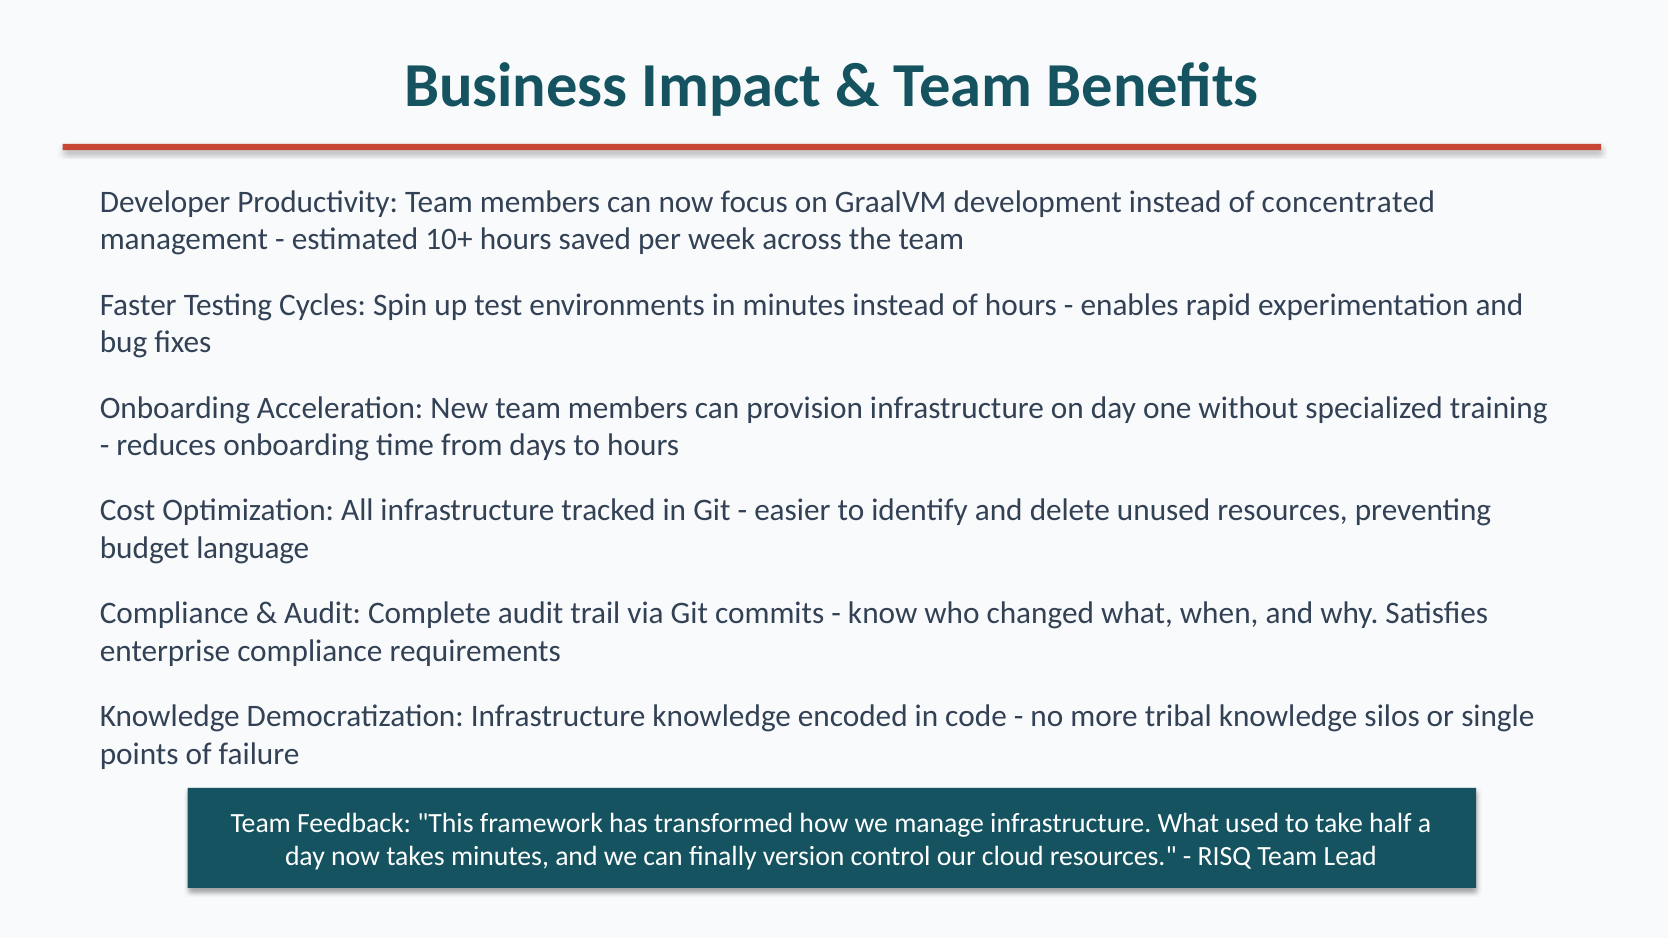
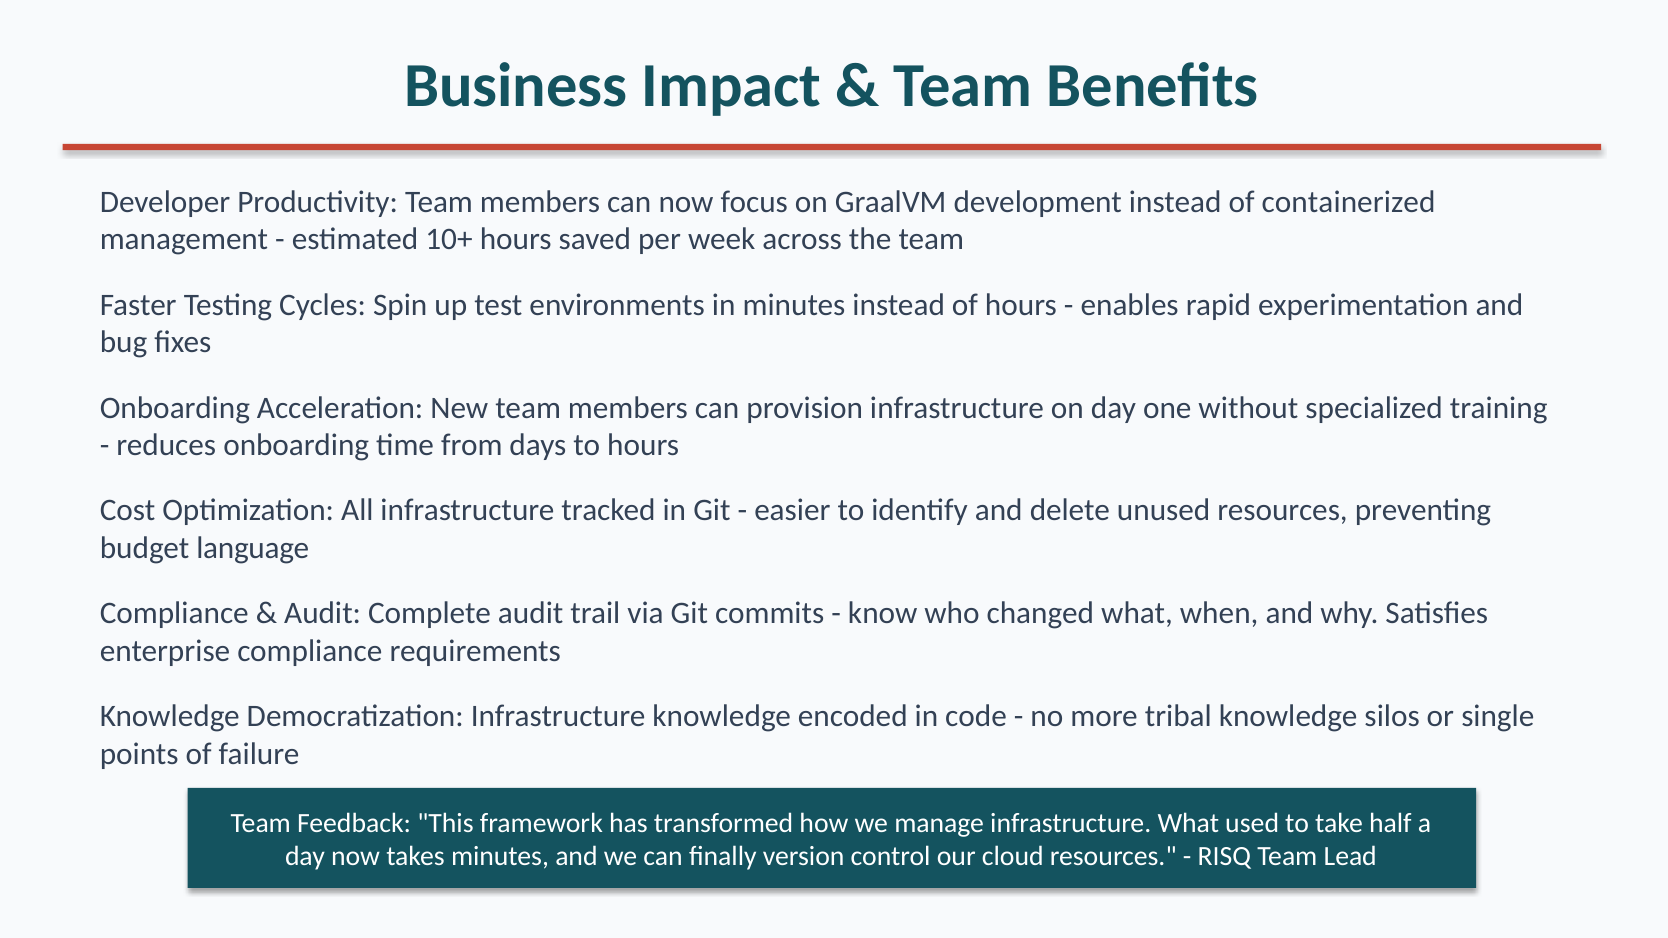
concentrated: concentrated -> containerized (1349, 202)
